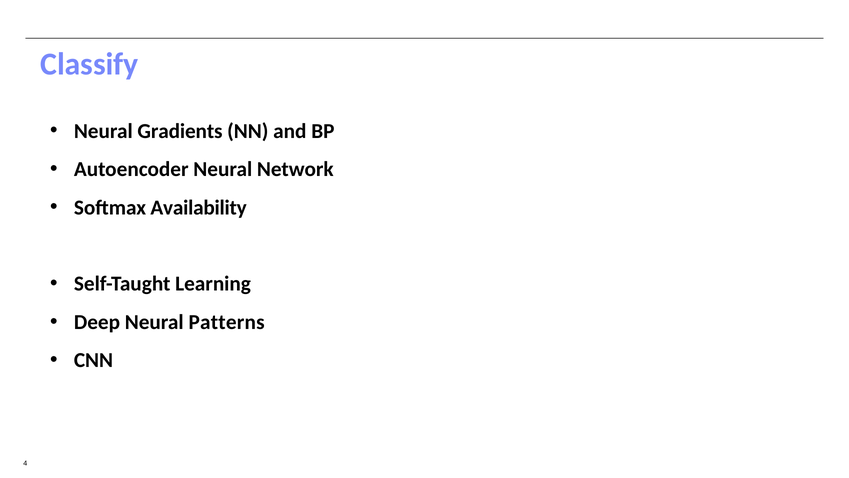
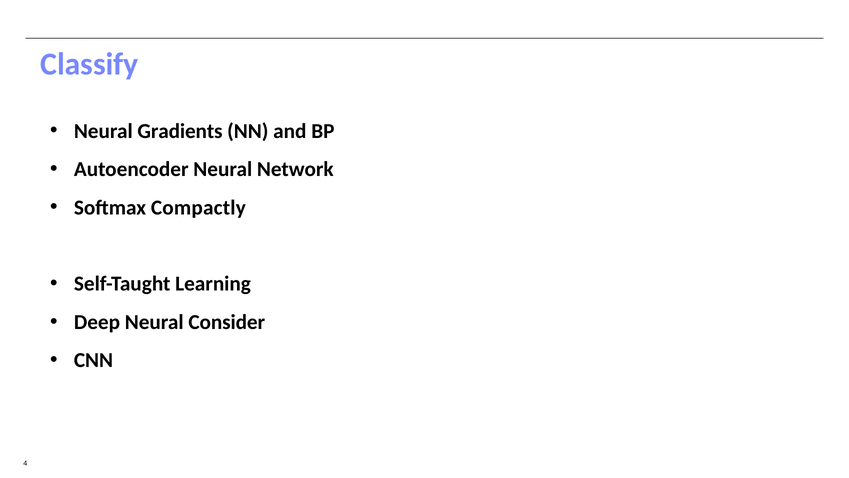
Availability: Availability -> Compactly (198, 207)
Patterns: Patterns -> Consider (227, 322)
